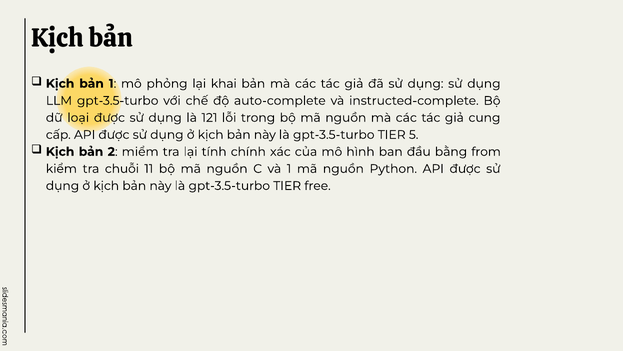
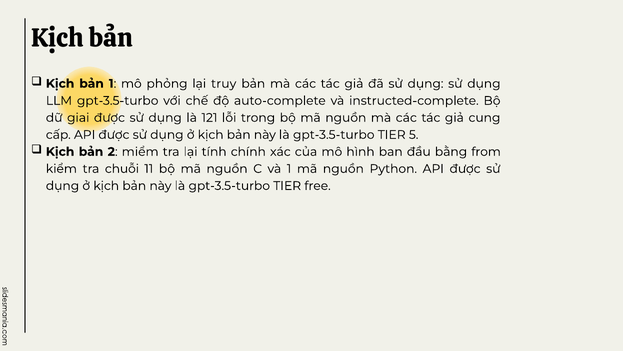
khai: khai -> truy (224, 84)
loại: loại -> giai (78, 118)
